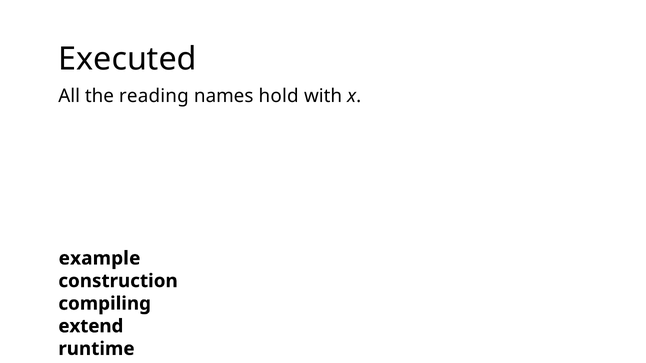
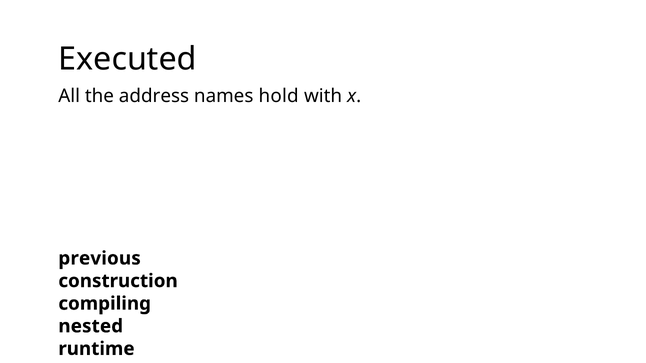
reading: reading -> address (154, 96)
example: example -> previous (100, 259)
extend: extend -> nested (91, 326)
